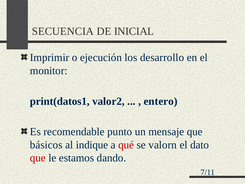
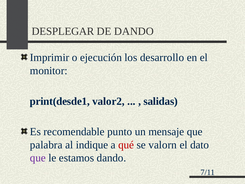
SECUENCIA: SECUENCIA -> DESPLEGAR (63, 31)
DE INICIAL: INICIAL -> DANDO (134, 31)
print(datos1: print(datos1 -> print(desde1 (60, 101)
entero: entero -> salidas (161, 101)
básicos: básicos -> palabra (46, 145)
que colour: red -> purple (38, 158)
